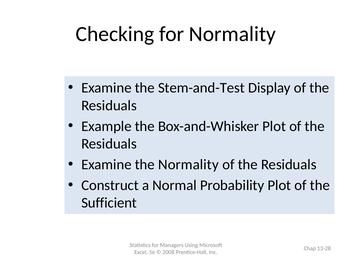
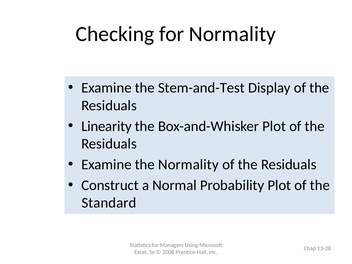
Example: Example -> Linearity (106, 126)
Sufficient: Sufficient -> Standard (109, 203)
